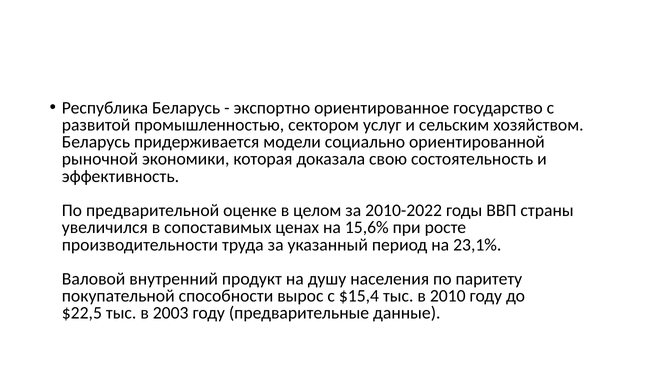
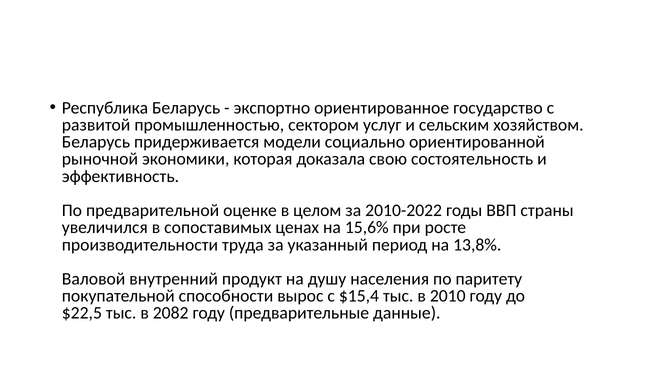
23,1%: 23,1% -> 13,8% (477, 245)
2003: 2003 -> 2082 (171, 313)
